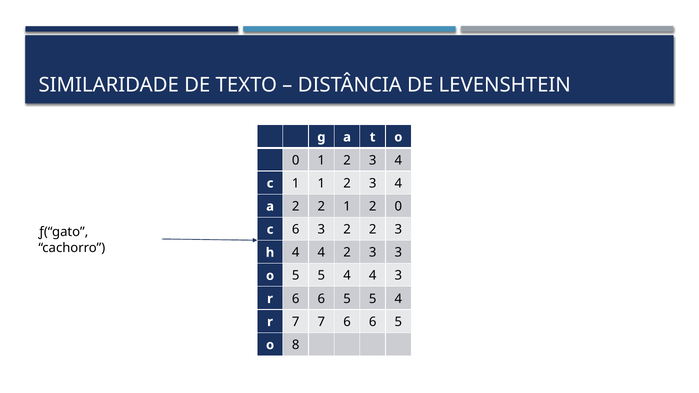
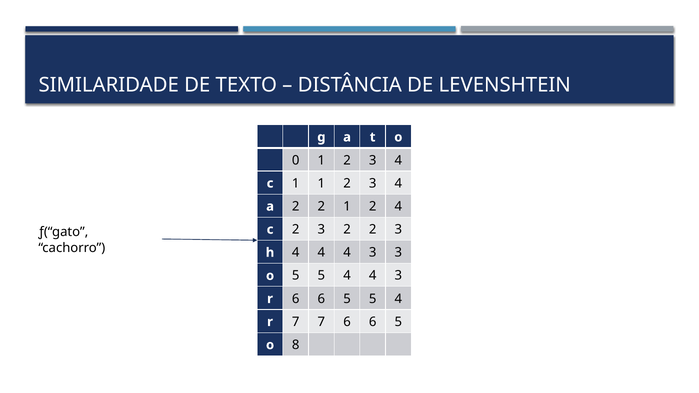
2 0: 0 -> 4 (398, 206)
c 6: 6 -> 2 (296, 230)
4 4 2: 2 -> 4 (347, 253)
